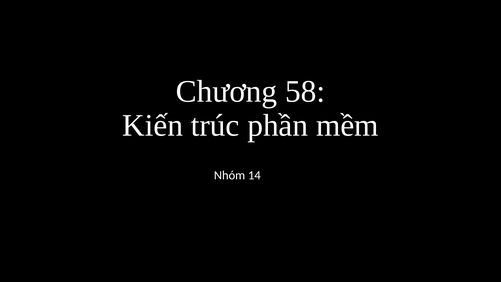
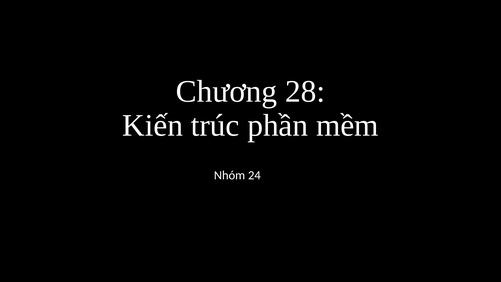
58: 58 -> 28 (305, 91)
14: 14 -> 24 (254, 175)
